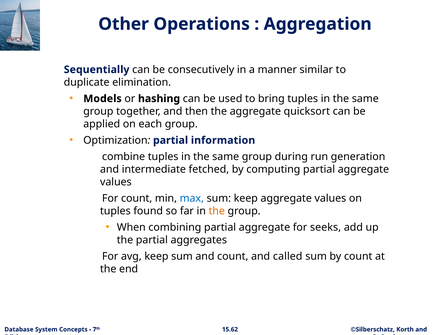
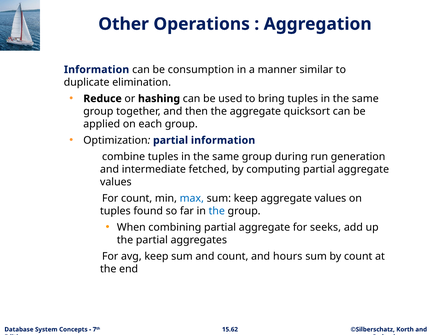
Sequentially: Sequentially -> Information (97, 70)
consecutively: consecutively -> consumption (201, 70)
Models: Models -> Reduce (103, 99)
the colour: orange -> blue (217, 211)
called: called -> hours (288, 257)
